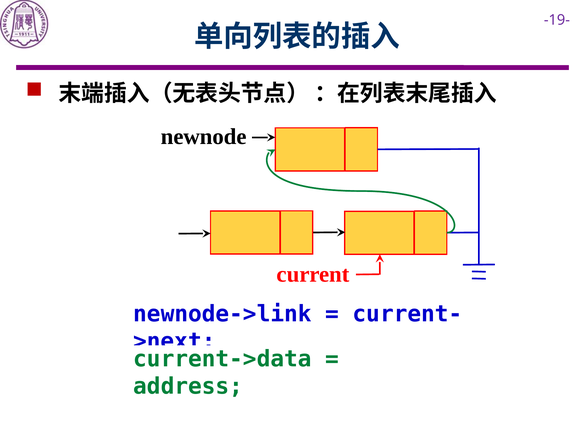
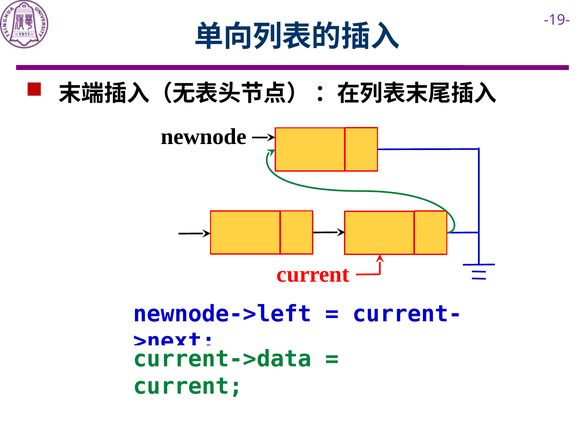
newnode->link: newnode->link -> newnode->left (222, 314)
address: address -> current (188, 386)
